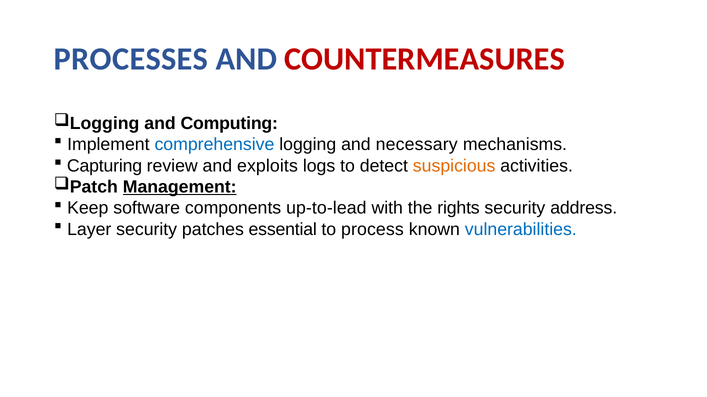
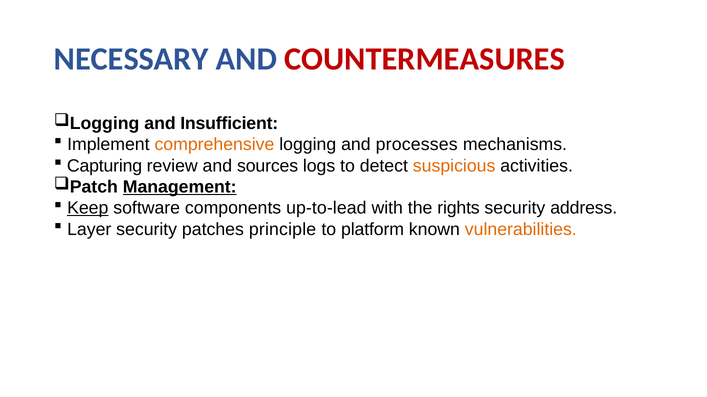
PROCESSES: PROCESSES -> NECESSARY (131, 59)
Computing: Computing -> Insufficient (229, 124)
comprehensive colour: blue -> orange (214, 145)
necessary: necessary -> processes (417, 145)
exploits: exploits -> sources (268, 166)
Keep underline: none -> present (88, 208)
essential: essential -> principle (283, 230)
process: process -> platform (373, 230)
vulnerabilities colour: blue -> orange (521, 230)
